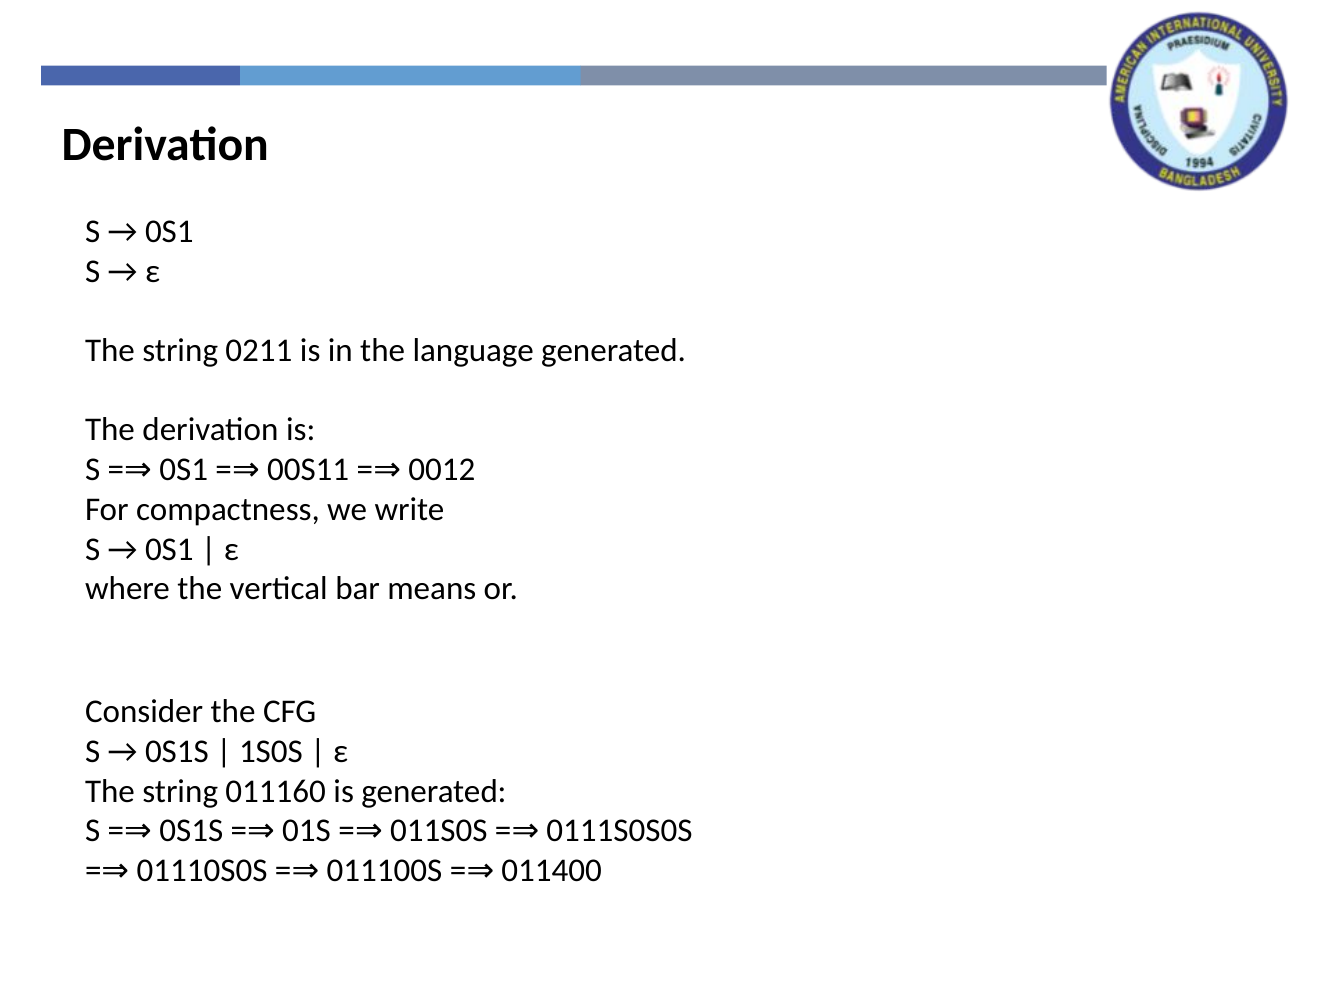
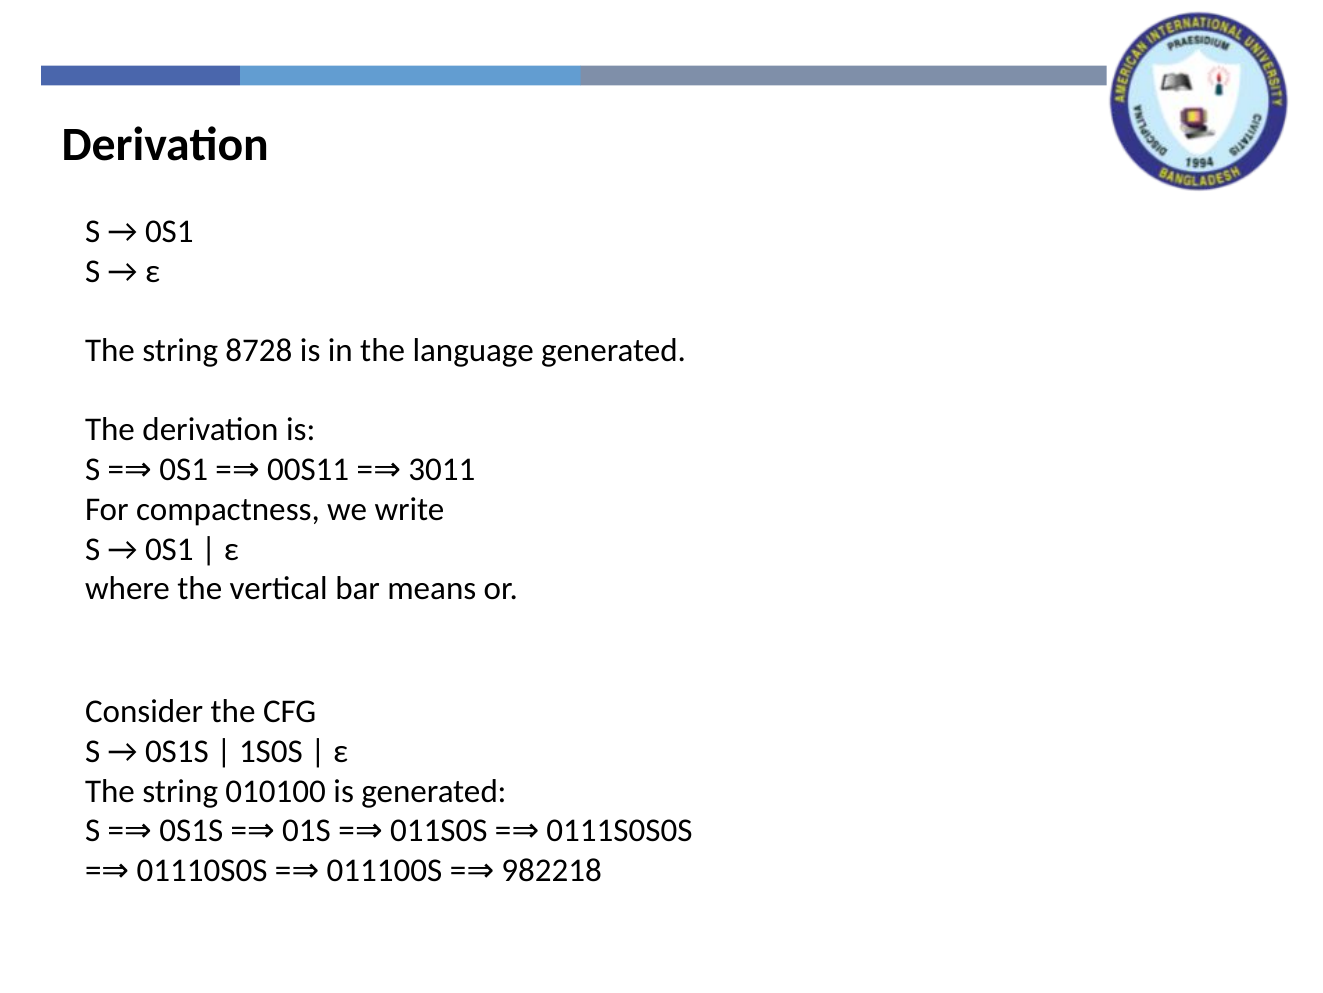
0211: 0211 -> 8728 (259, 350)
0012: 0012 -> 3011 (442, 469)
011160: 011160 -> 010100 (276, 791)
011400: 011400 -> 982218 (552, 870)
